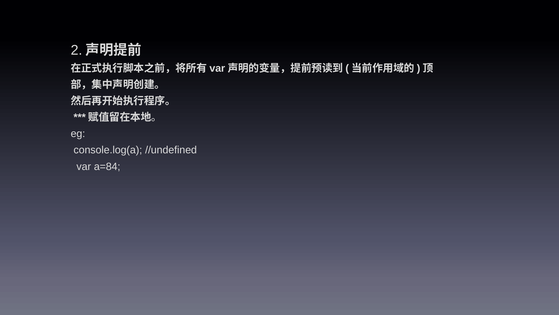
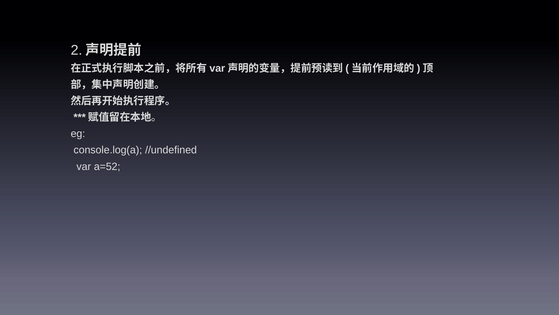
a=84: a=84 -> a=52 (107, 166)
